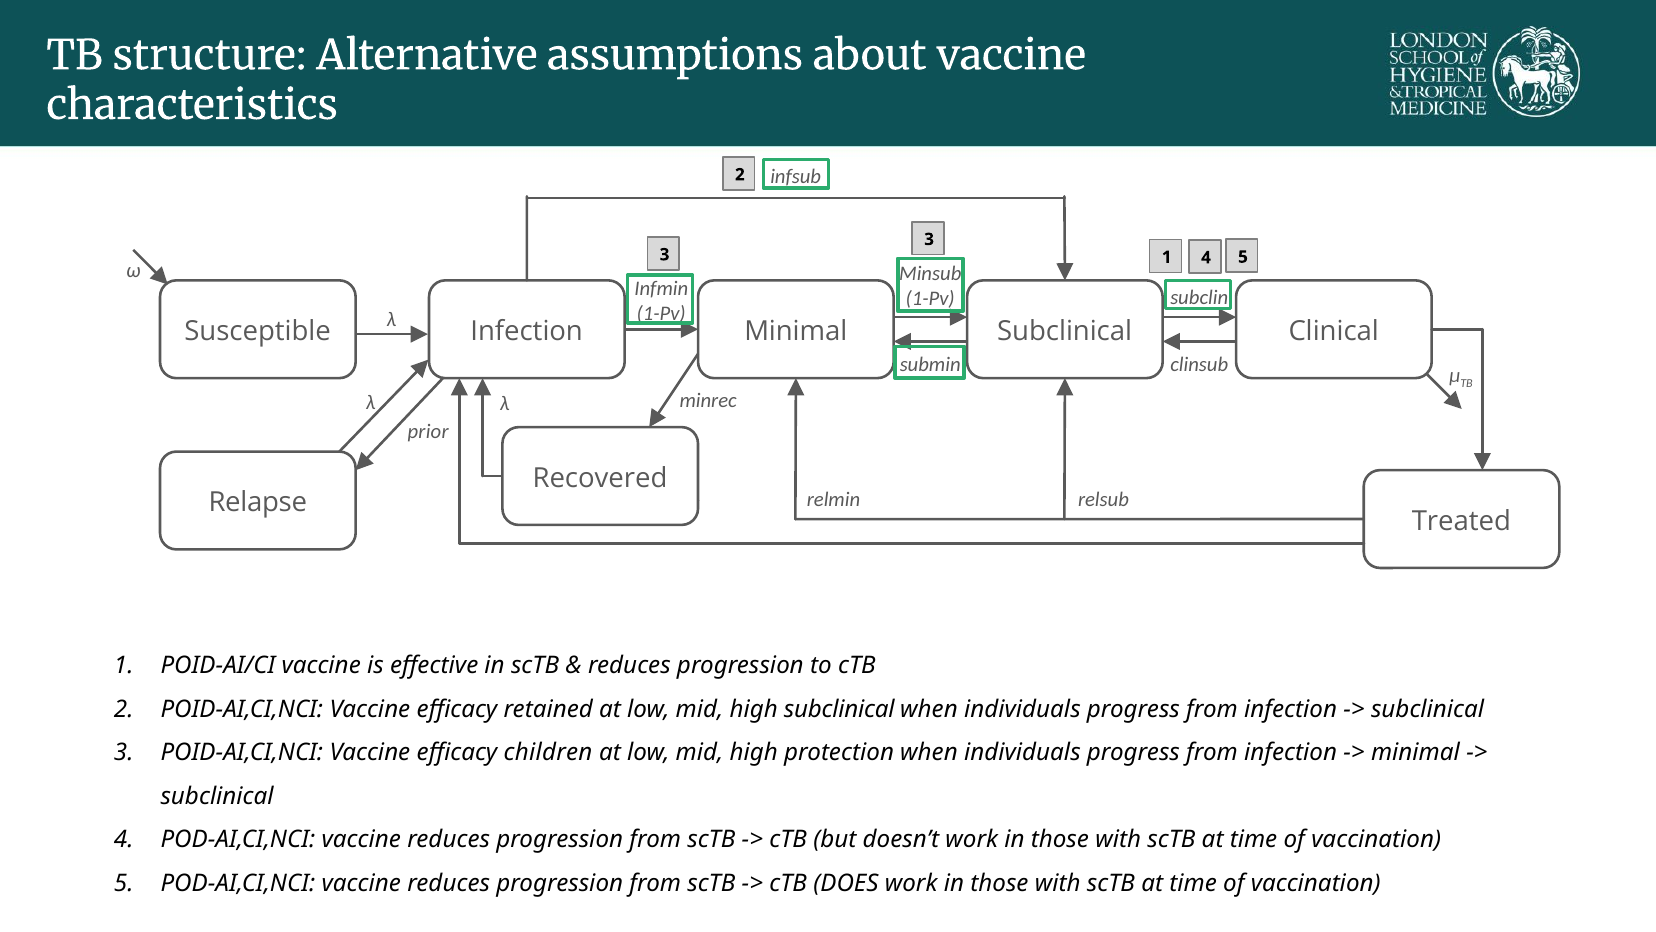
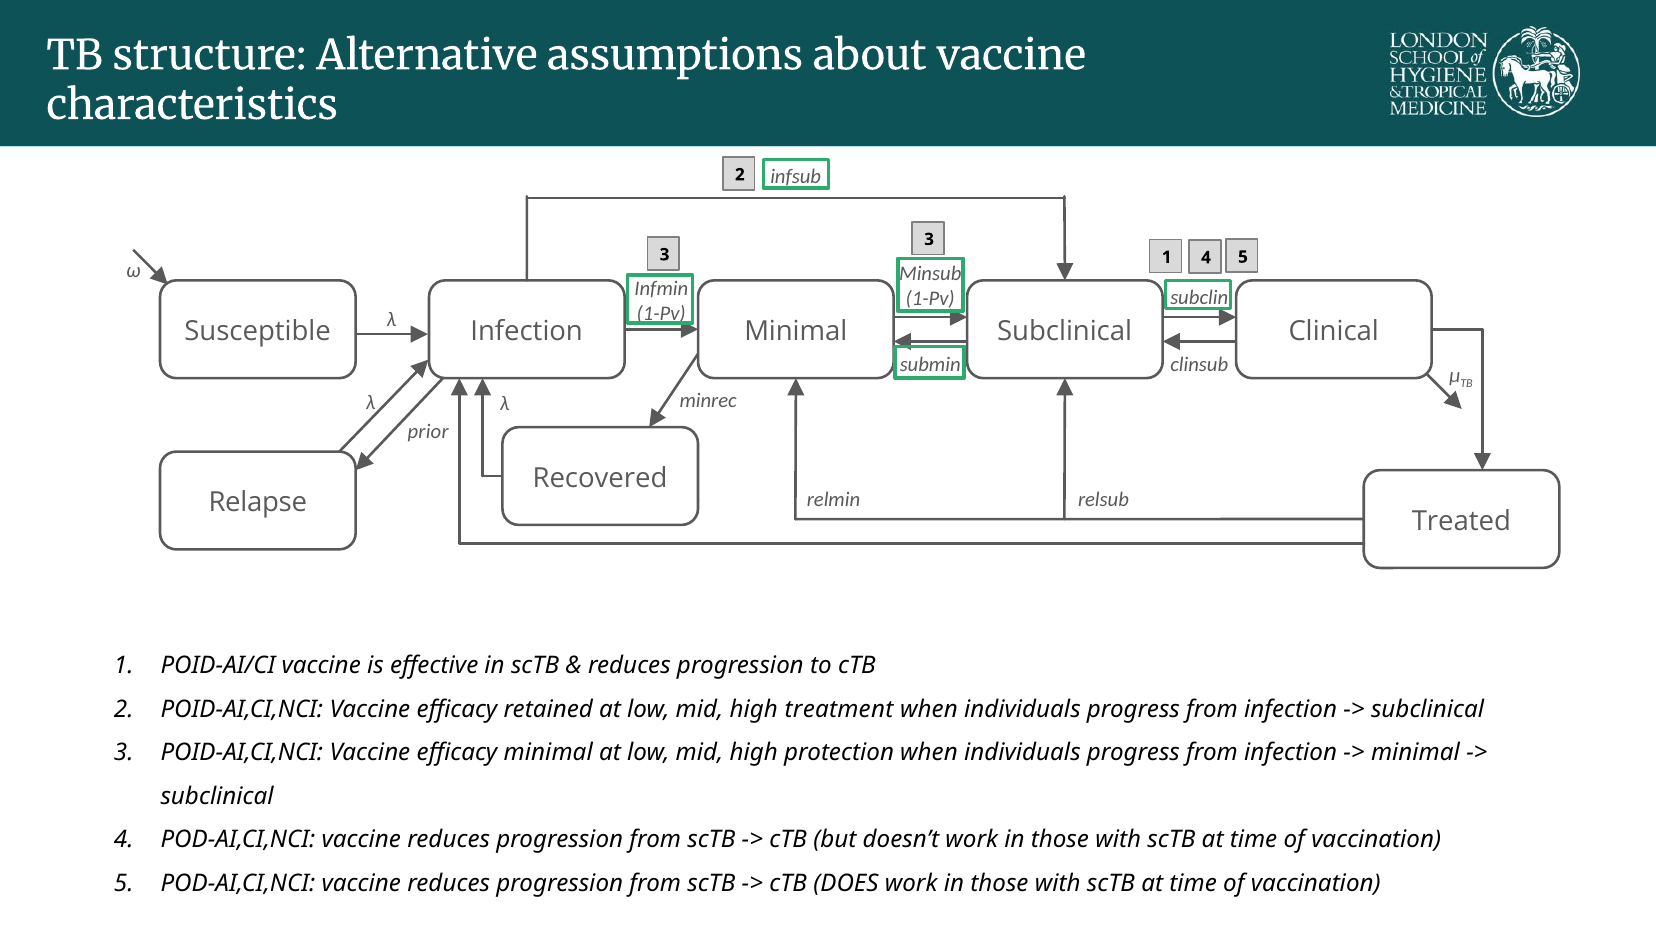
high subclinical: subclinical -> treatment (839, 709)
efficacy children: children -> minimal (548, 752)
